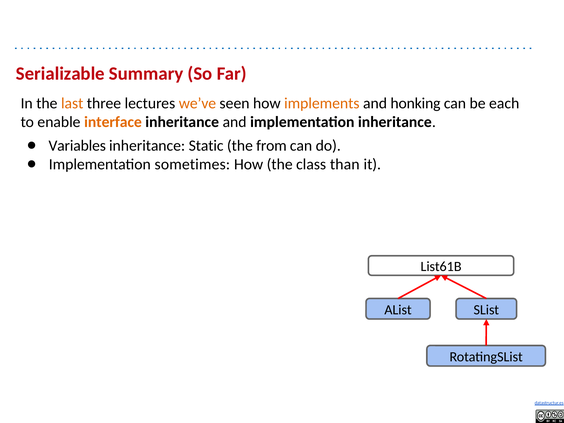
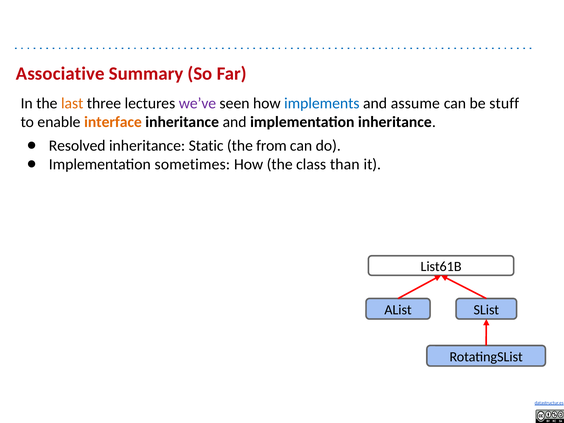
Serializable: Serializable -> Associative (60, 74)
we’ve colour: orange -> purple (197, 103)
implements colour: orange -> blue (322, 103)
honking: honking -> assume (415, 103)
each: each -> stuff (504, 103)
Variables: Variables -> Resolved (77, 146)
